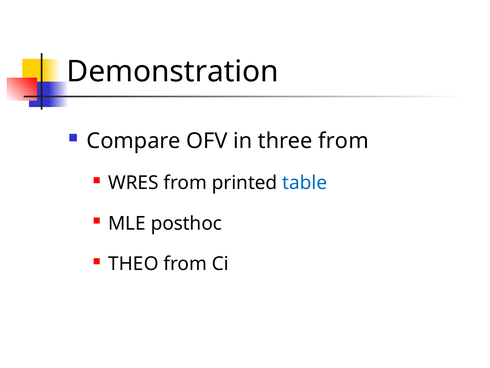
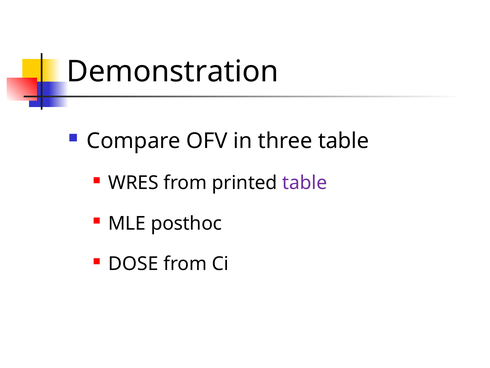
three from: from -> table (344, 141)
table colour: blue -> purple (305, 183)
THEO: THEO -> DOSE (133, 264)
